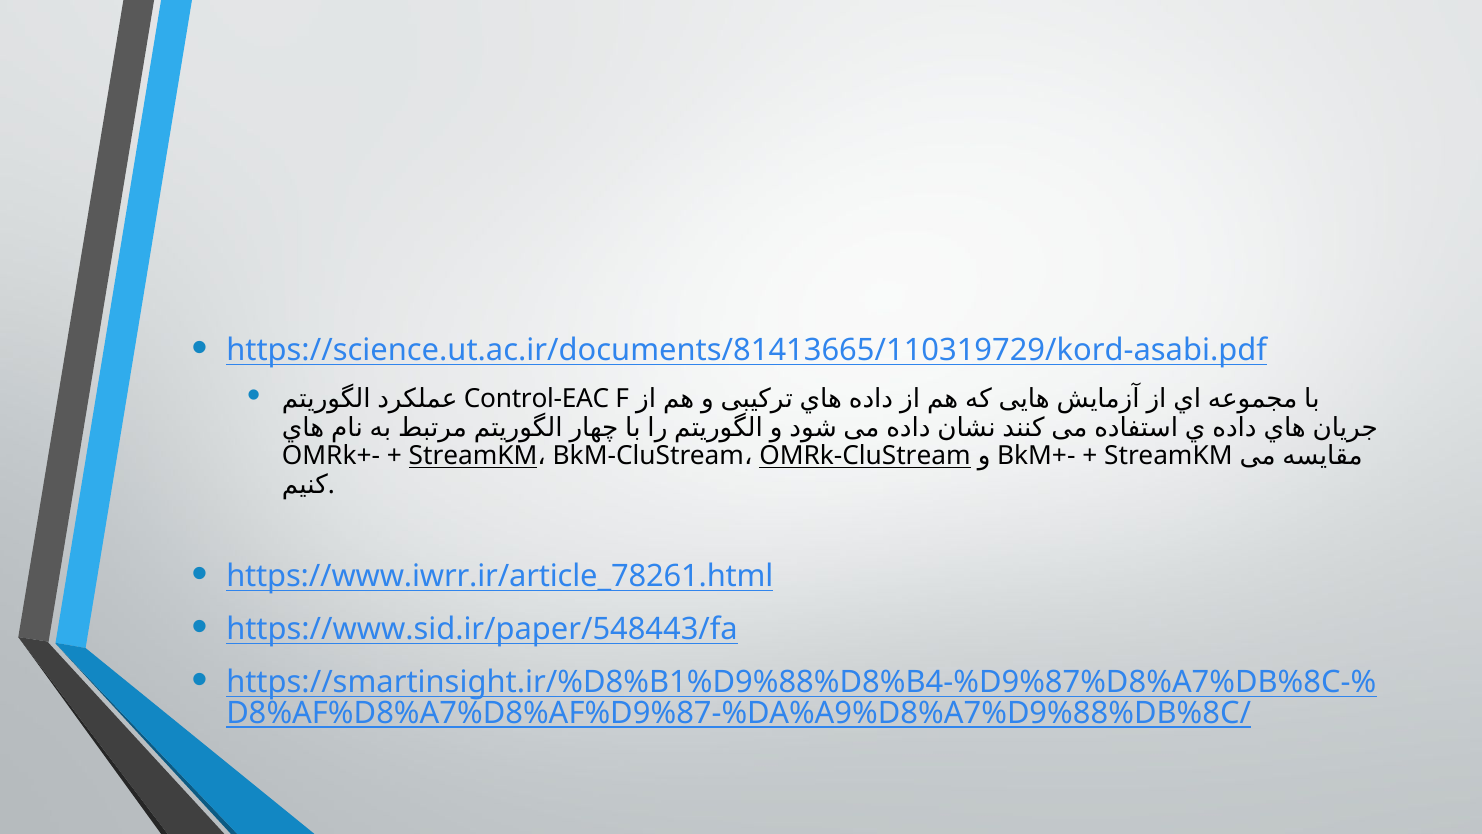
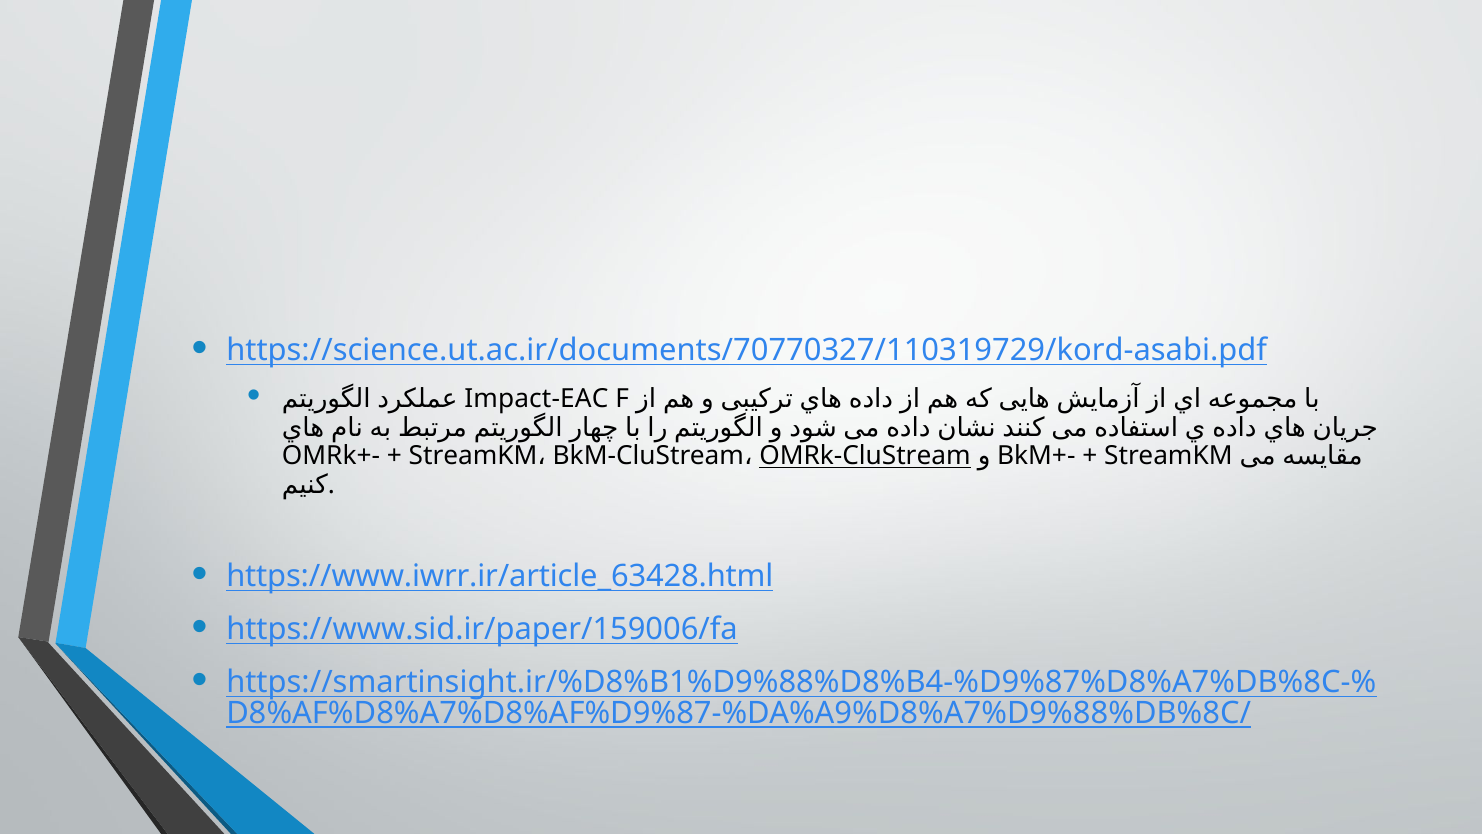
https://science.ut.ac.ir/documents/81413665/110319729/kord-asabi.pdf: https://science.ut.ac.ir/documents/81413665/110319729/kord-asabi.pdf -> https://science.ut.ac.ir/documents/70770327/110319729/kord-asabi.pdf (747, 350)
Control-EAC: Control-EAC -> Impact-EAC (536, 399)
StreamKM underline: present -> none (473, 456)
https://www.iwrr.ir/article_78261.html: https://www.iwrr.ir/article_78261.html -> https://www.iwrr.ir/article_63428.html (500, 576)
https://www.sid.ir/paper/548443/fa: https://www.sid.ir/paper/548443/fa -> https://www.sid.ir/paper/159006/fa (482, 629)
